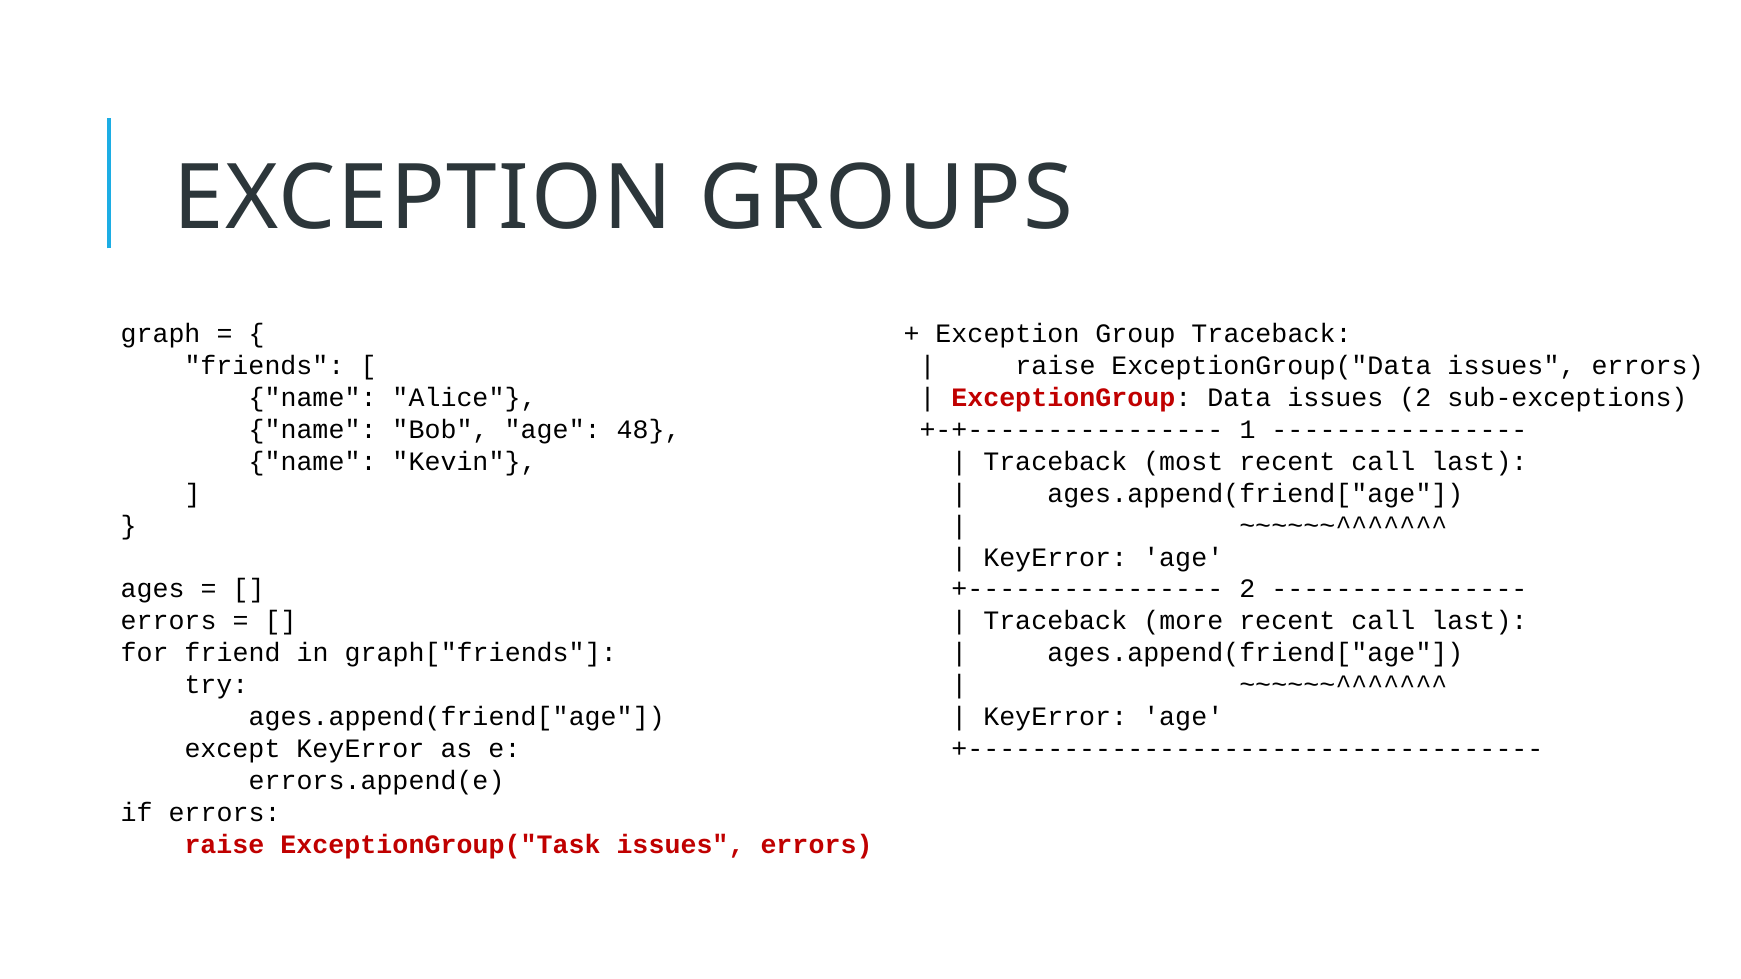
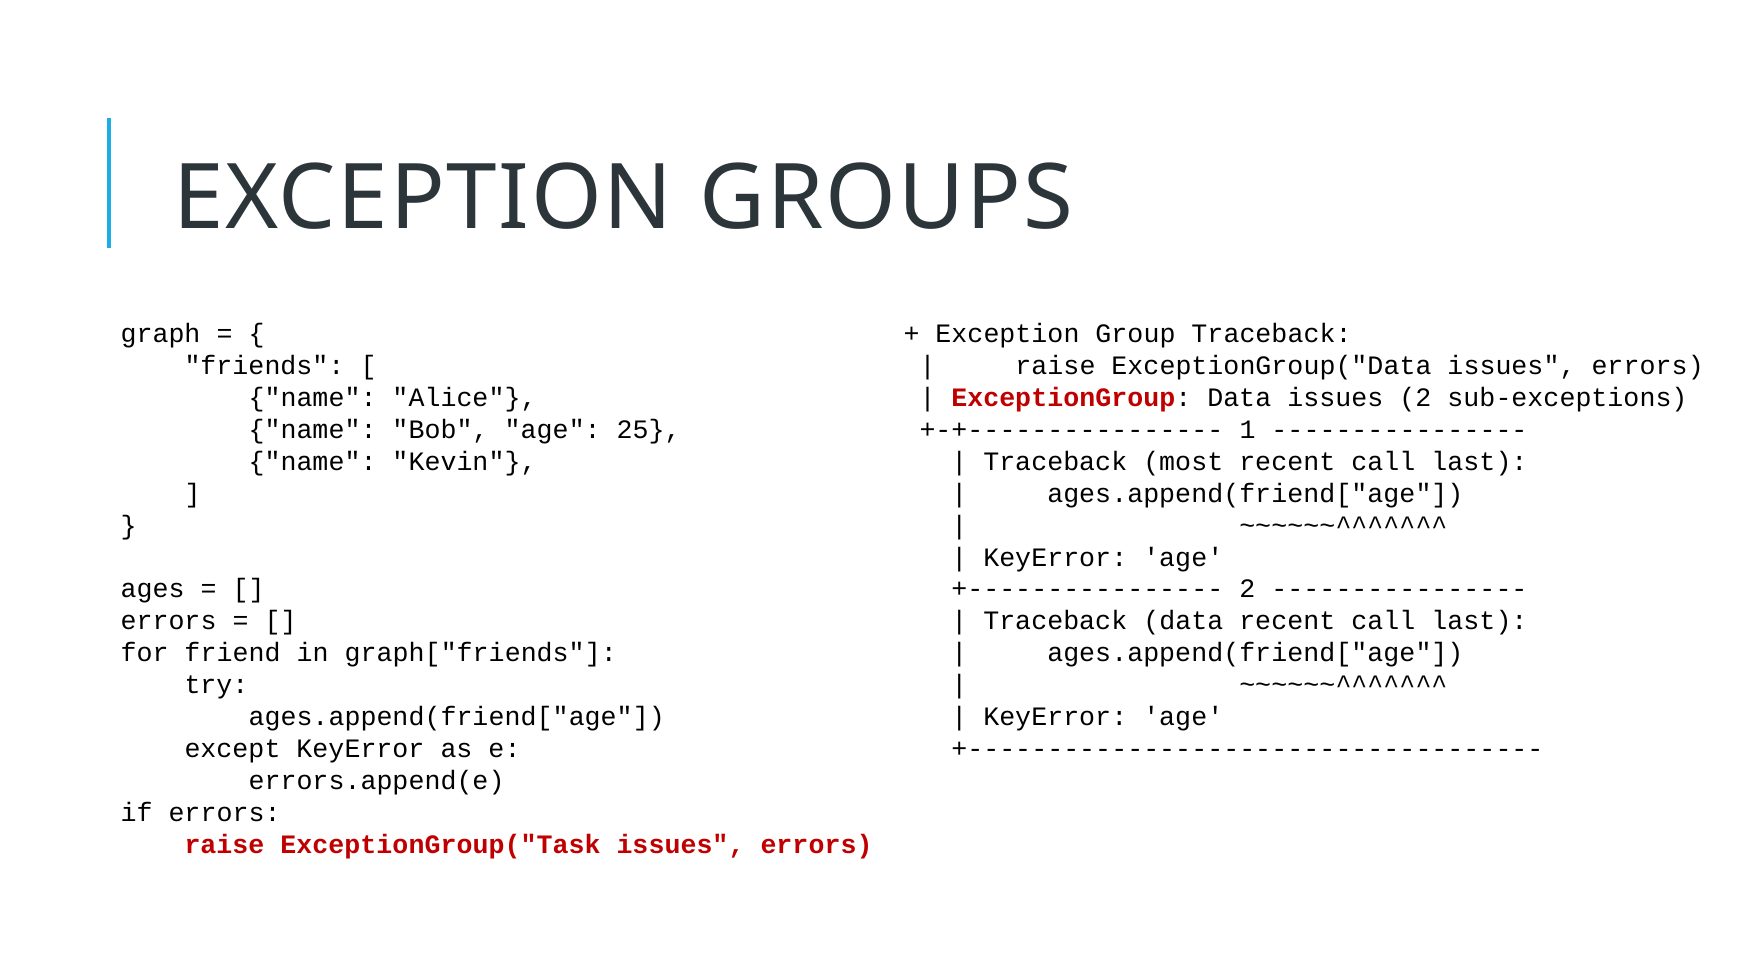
48: 48 -> 25 (649, 430)
Traceback more: more -> data (1183, 621)
